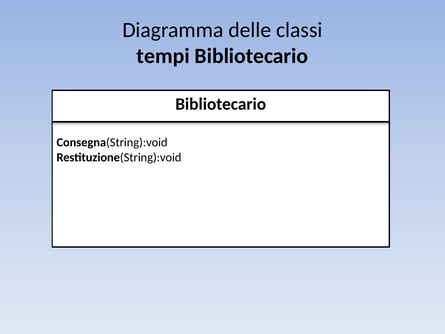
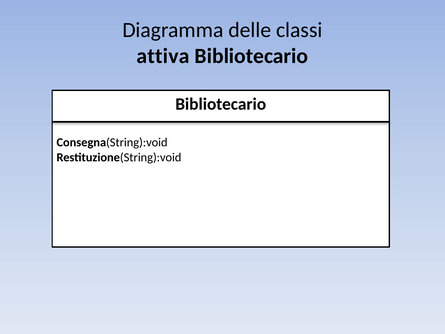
tempi: tempi -> attiva (163, 56)
